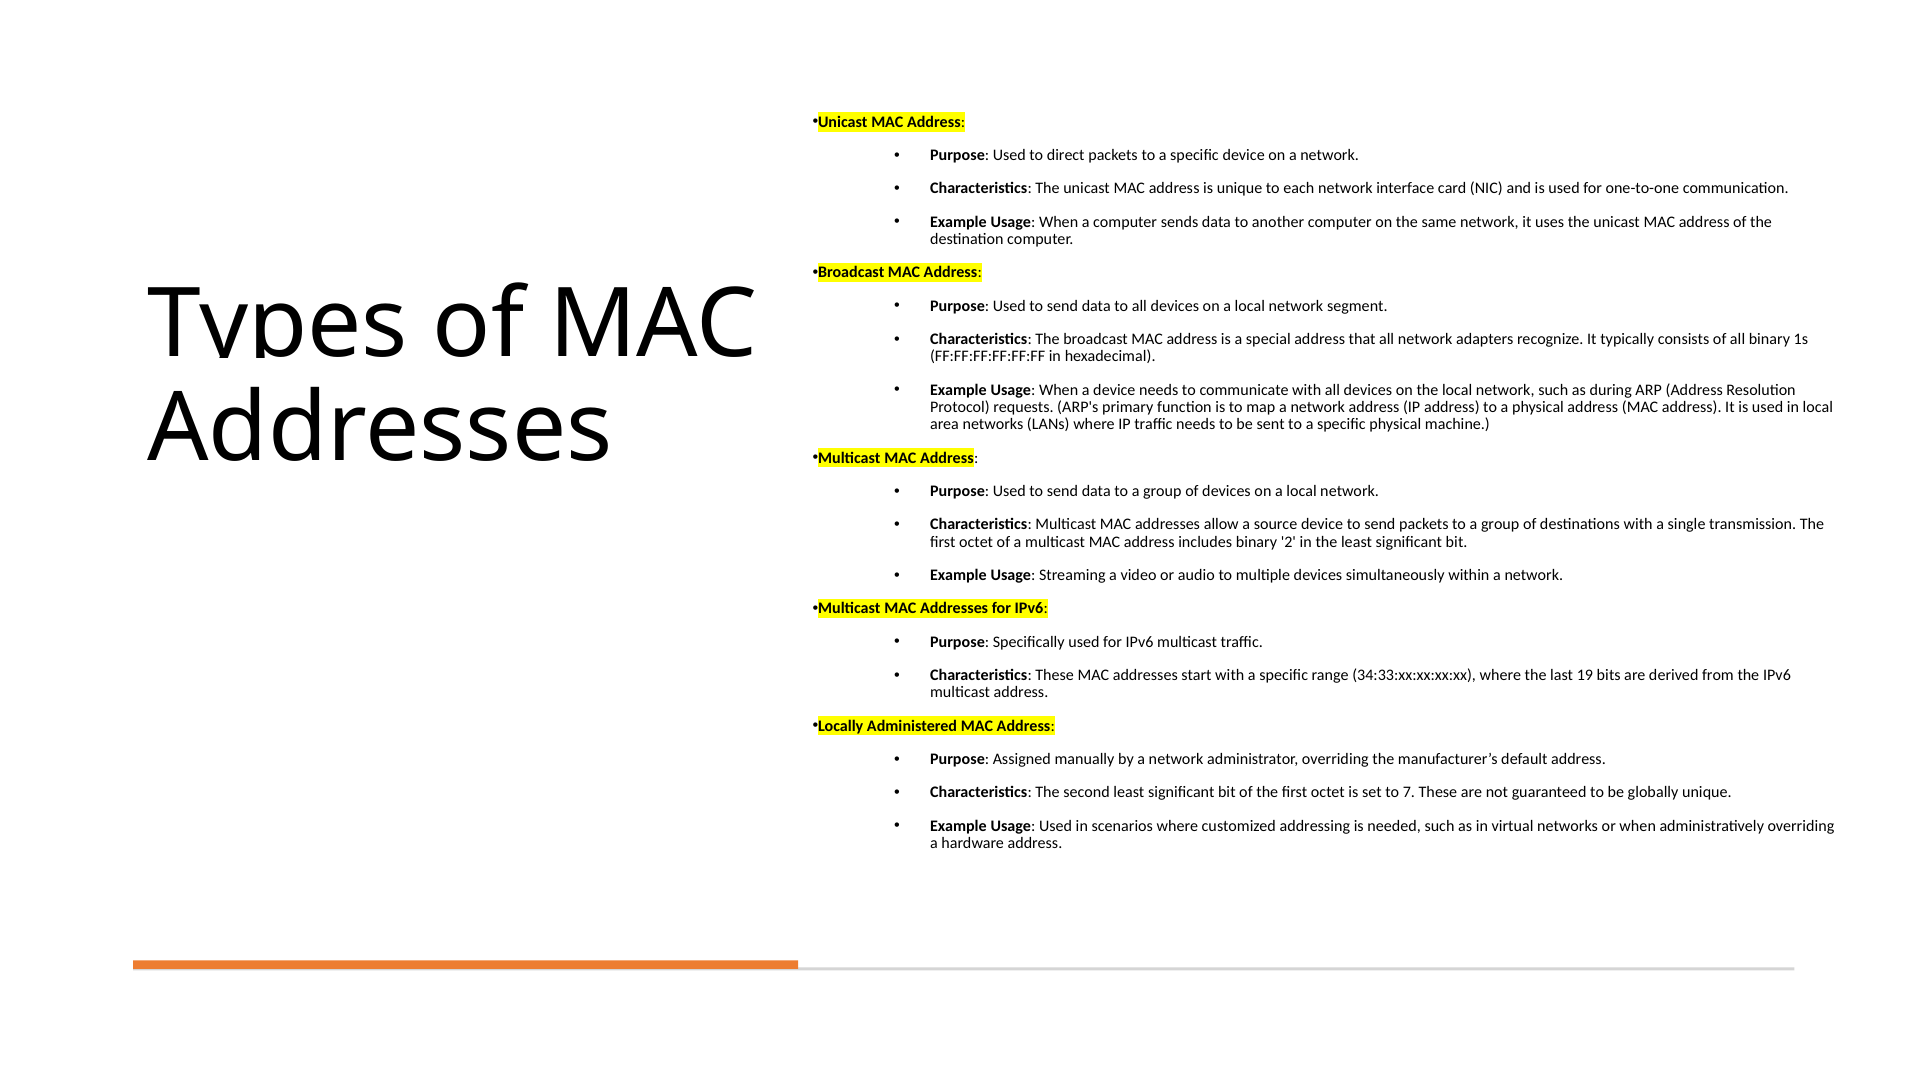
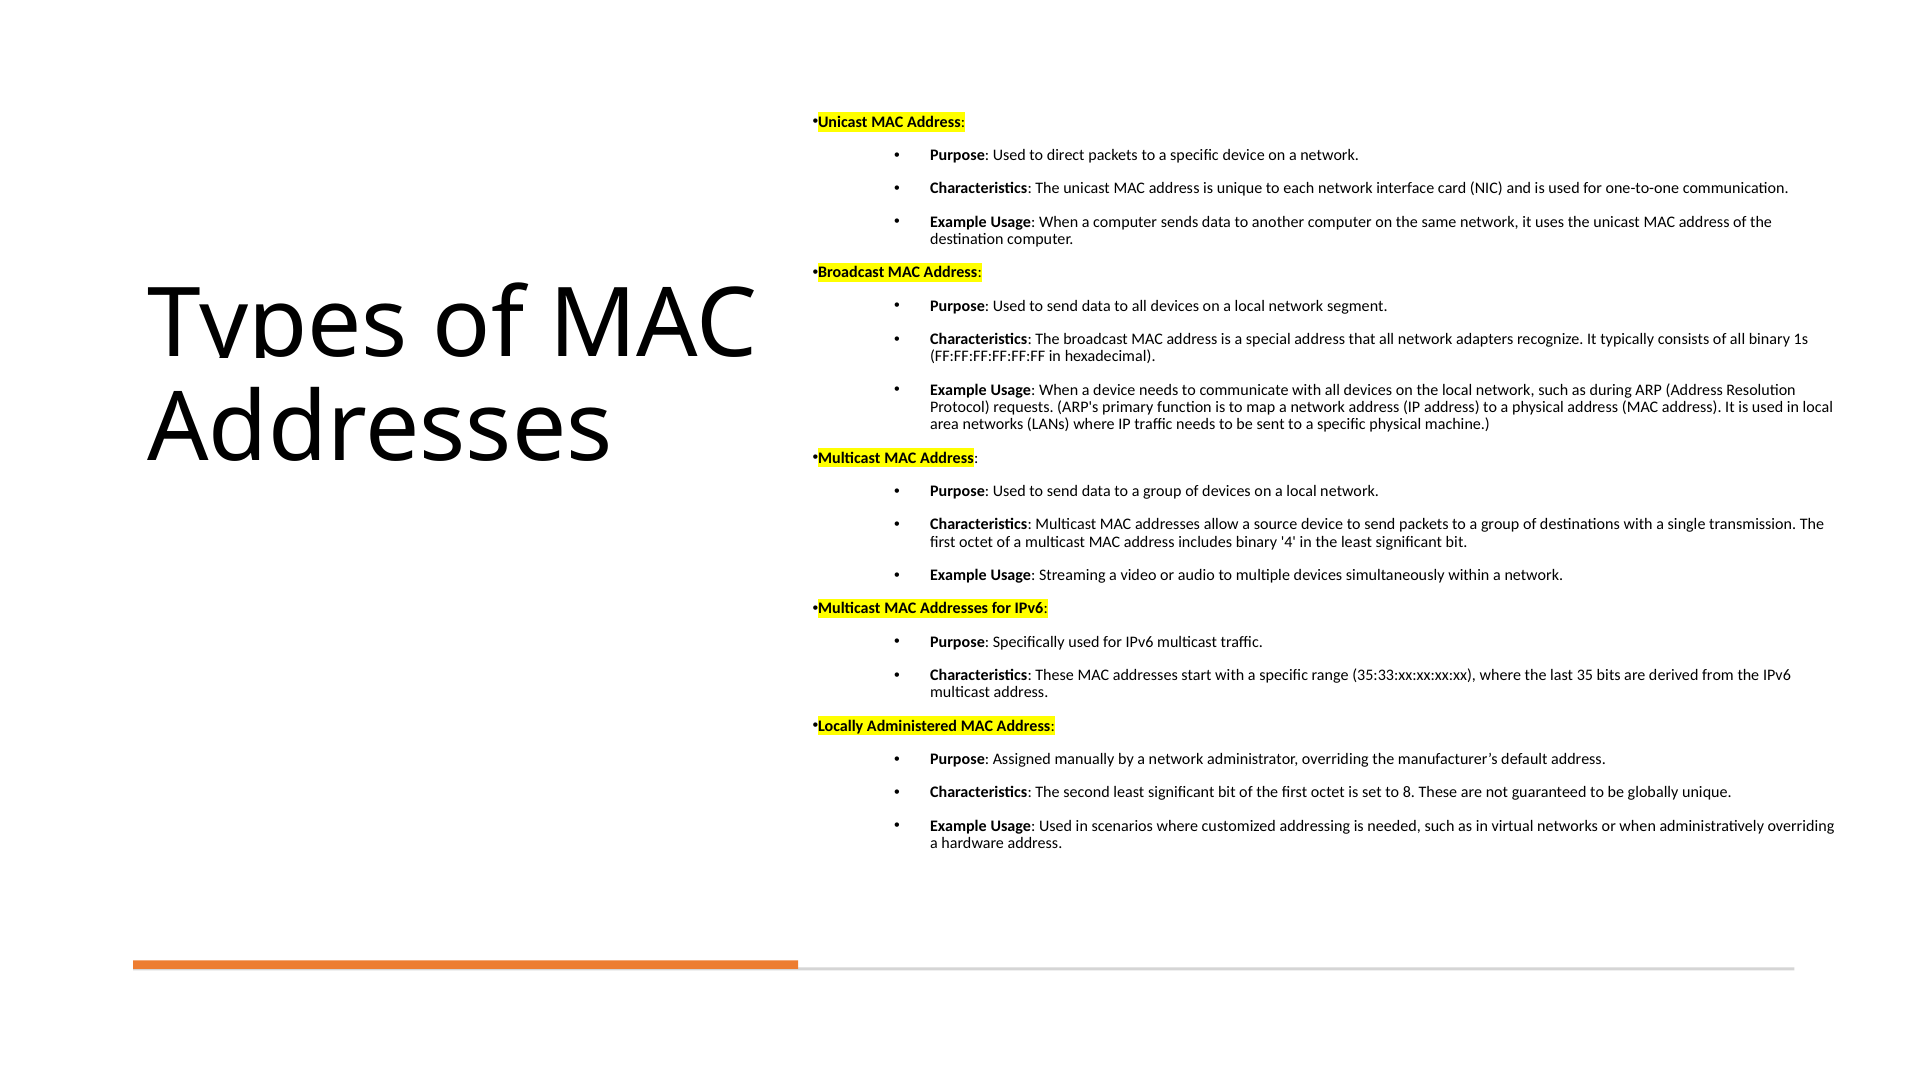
2: 2 -> 4 (1288, 542)
34:33:xx:xx:xx:xx: 34:33:xx:xx:xx:xx -> 35:33:xx:xx:xx:xx (1414, 676)
19: 19 -> 35 (1585, 676)
7: 7 -> 8 (1409, 793)
